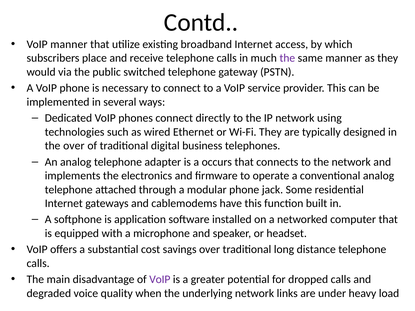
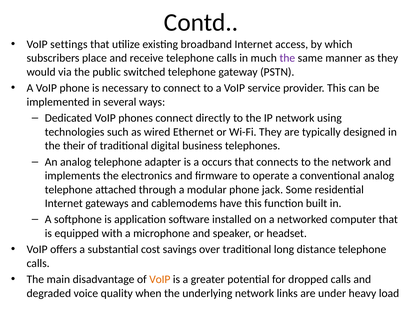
VoIP manner: manner -> settings (69, 44)
the over: over -> their (74, 146)
VoIP colour: purple -> orange (160, 280)
